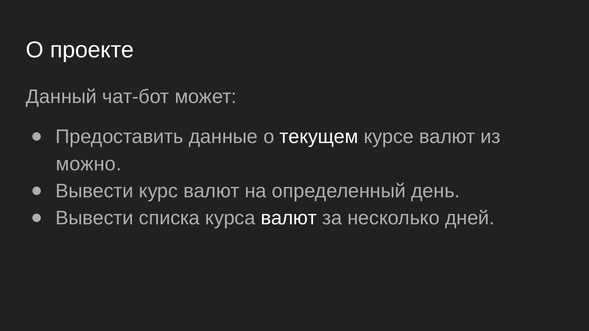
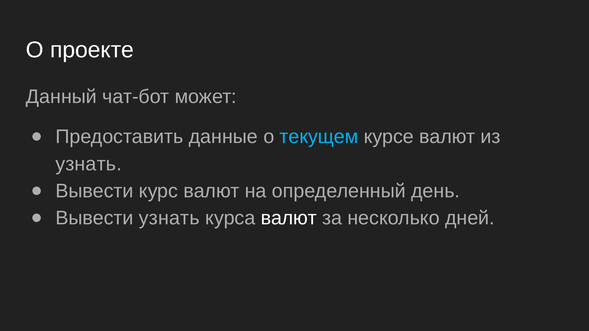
текущем colour: white -> light blue (319, 137)
можно: можно -> узнать (89, 164)
Вывести списка: списка -> узнать (169, 218)
